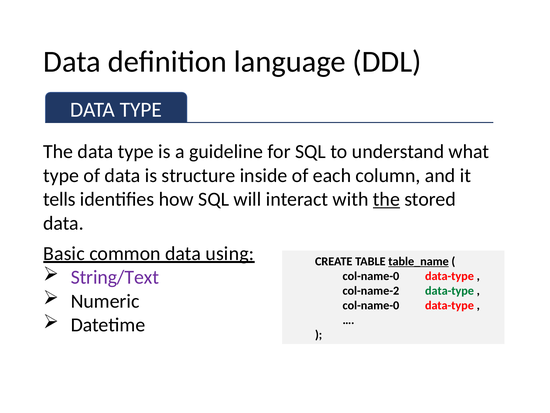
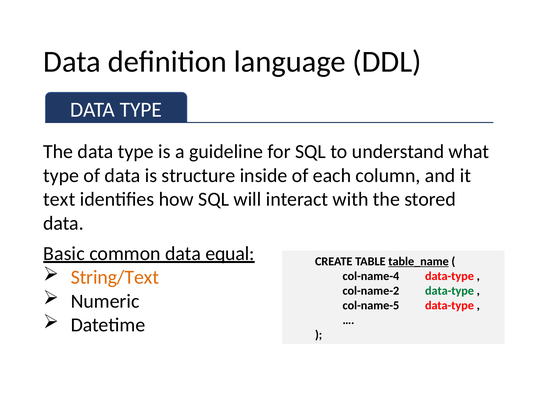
tells: tells -> text (59, 199)
the underline: present -> none (386, 199)
using: using -> equal (230, 253)
String/Text colour: purple -> orange (115, 277)
col-name-0: col-name-0 -> col-name-4 (371, 276)
col-name-0: col-name-0 -> col-name-5 (371, 305)
